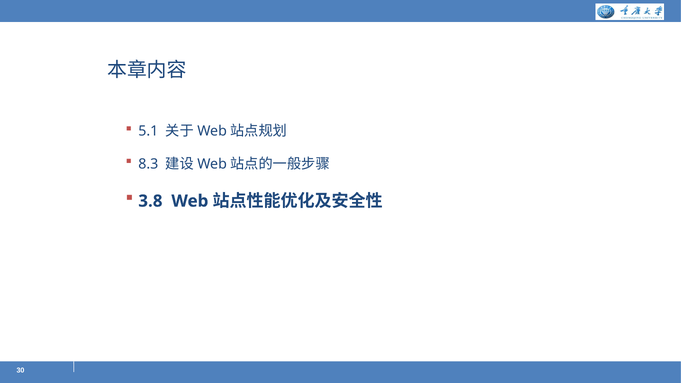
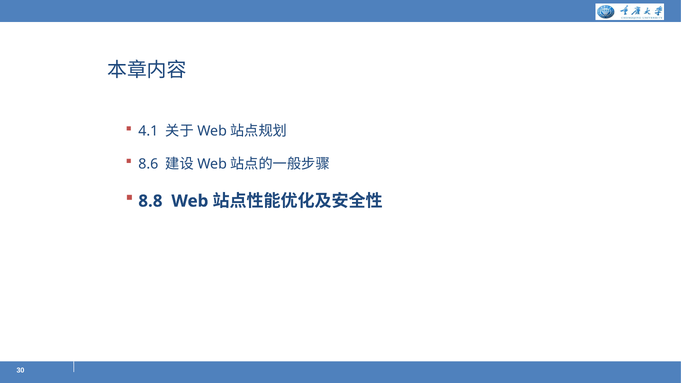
5.1: 5.1 -> 4.1 (148, 131)
8.3: 8.3 -> 8.6 (148, 164)
3.8: 3.8 -> 8.8 (150, 201)
